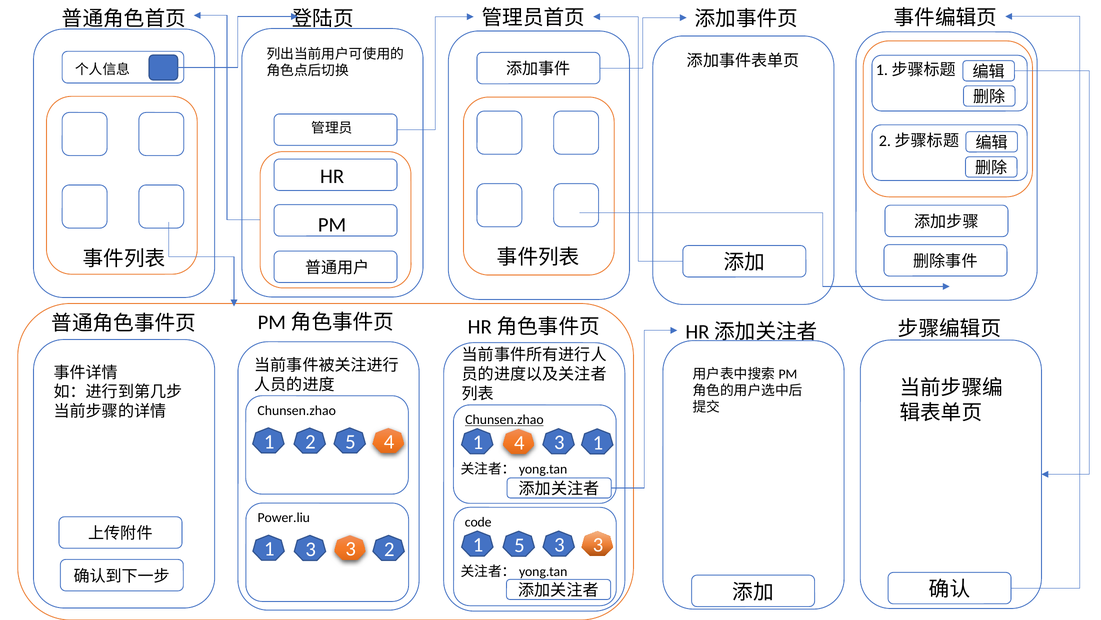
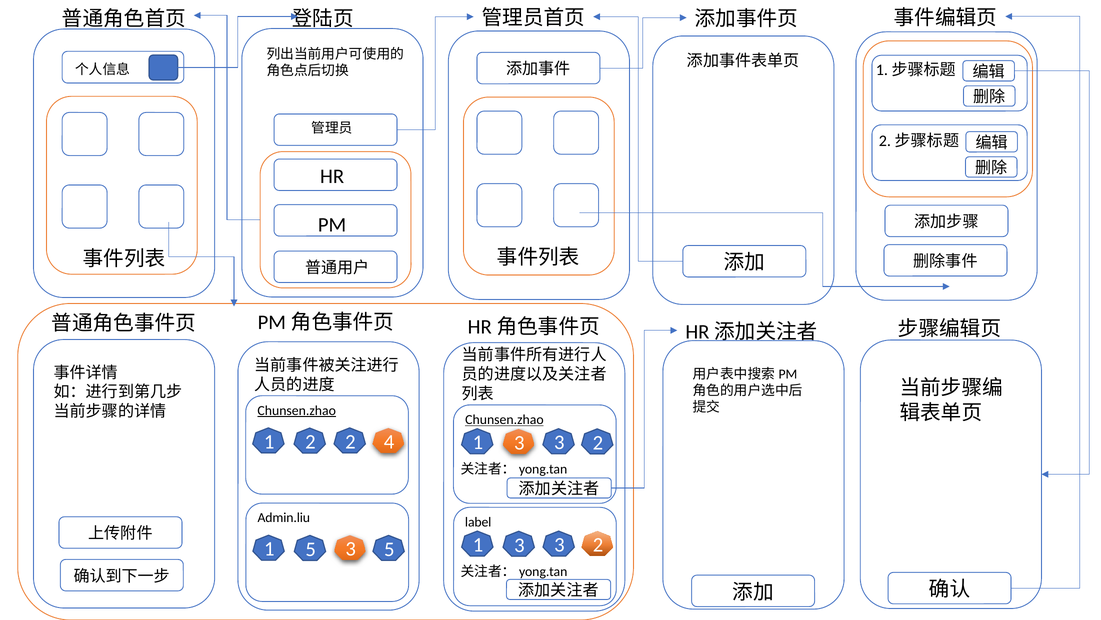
Chunsen.zhao underline: none -> present (297, 410)
2 5: 5 -> 2 (350, 441)
4: 4 -> 3 (519, 442)
1: 1 -> 2 (598, 442)
Power.liu: Power.liu -> Admin.liu (284, 517)
code: code -> label (478, 522)
5: 5 -> 3 (519, 545)
3: 3 -> 2 (598, 545)
1 3: 3 -> 5 (311, 549)
3 2: 2 -> 5 (389, 549)
